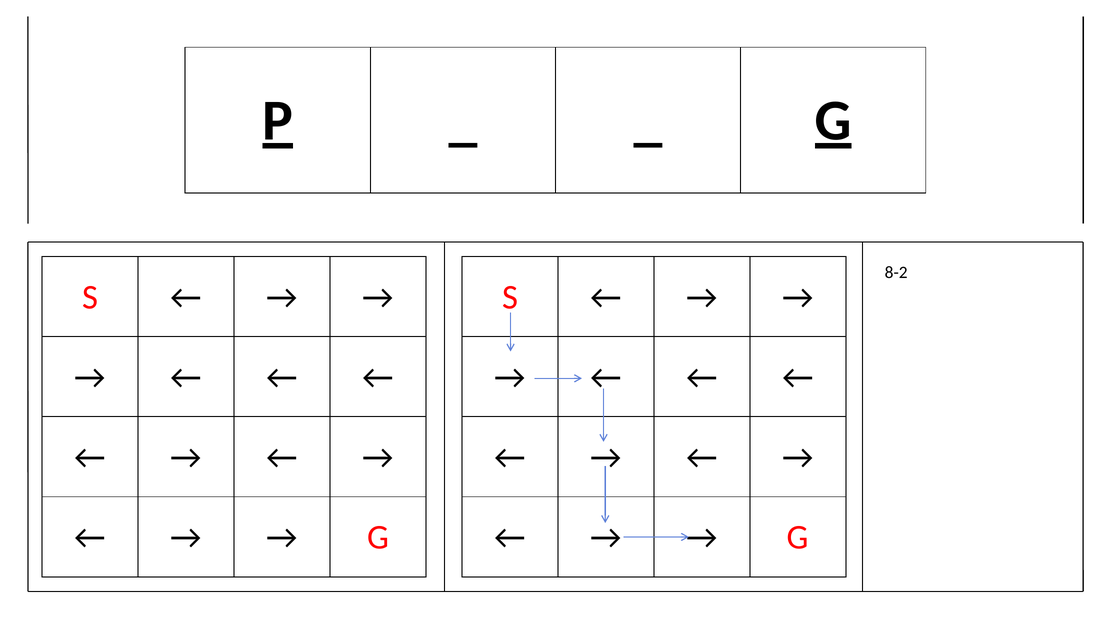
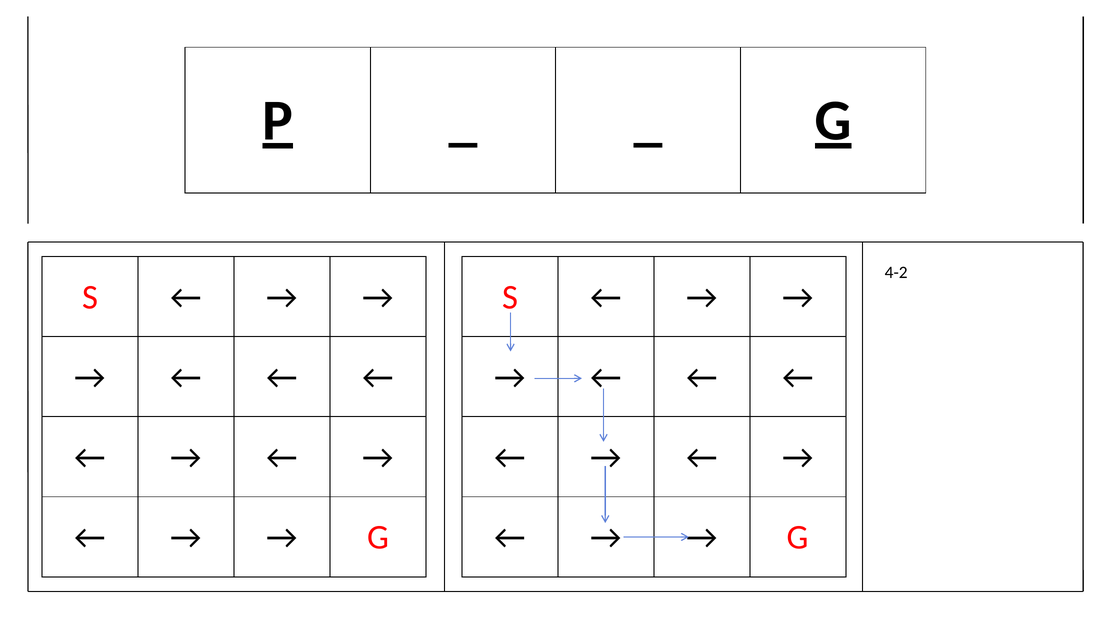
8-2: 8-2 -> 4-2 (896, 272)
